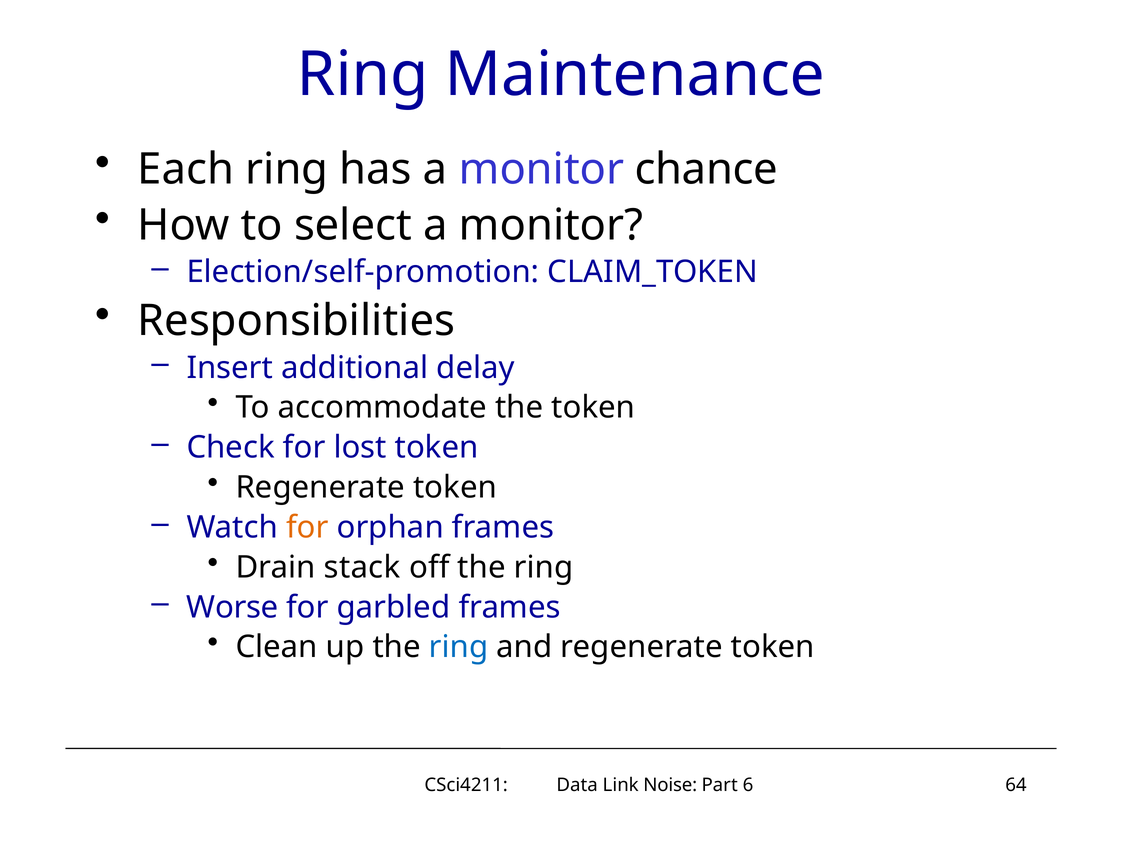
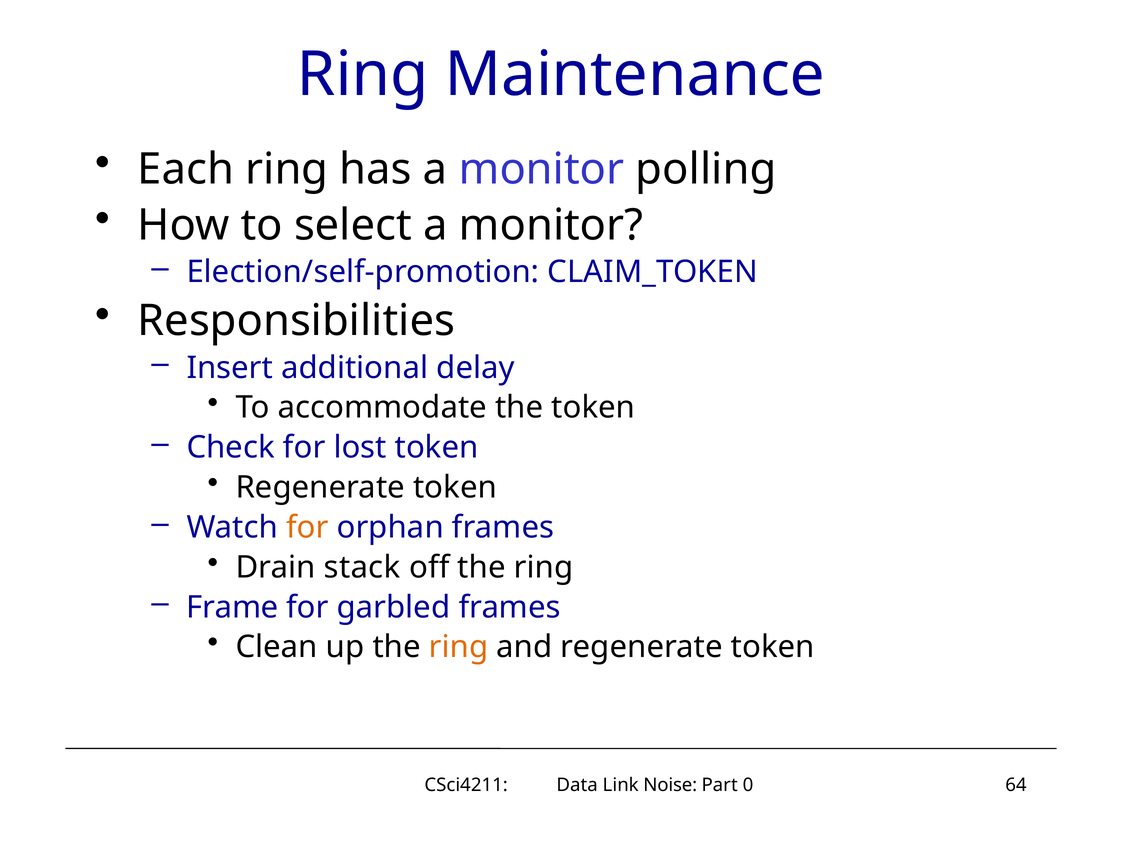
chance: chance -> polling (706, 169)
Worse: Worse -> Frame (232, 607)
ring colour: blue -> orange (459, 647)
6: 6 -> 0 (748, 785)
